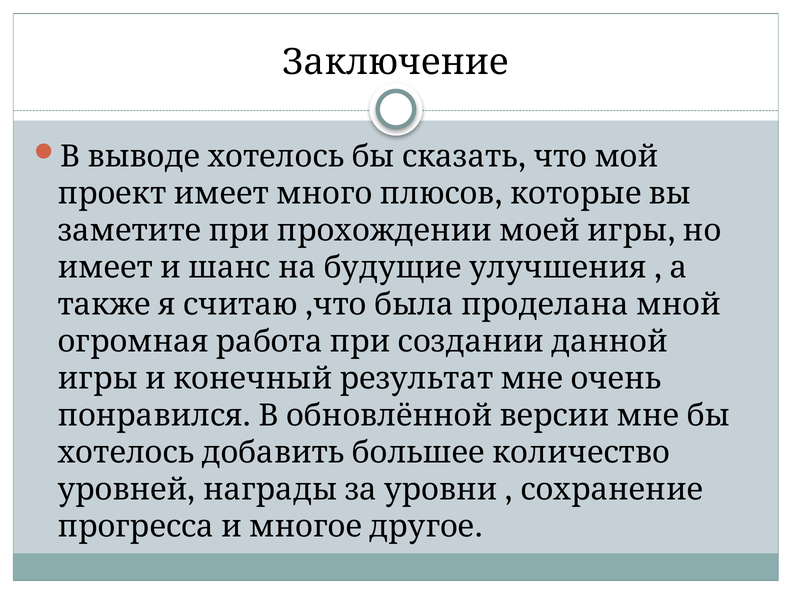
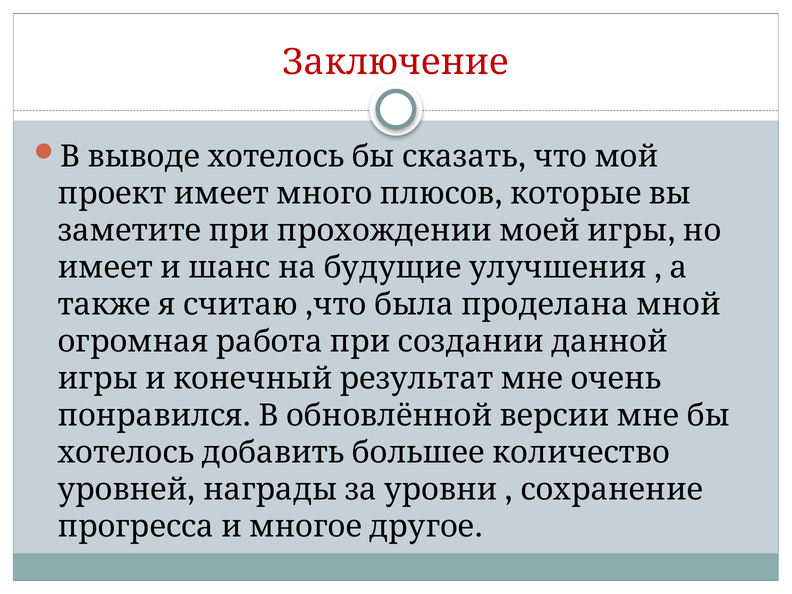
Заключение colour: black -> red (396, 62)
